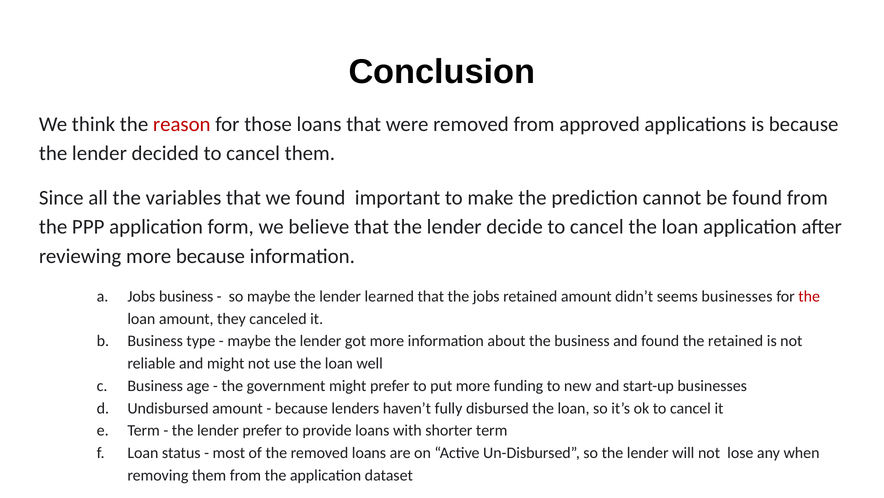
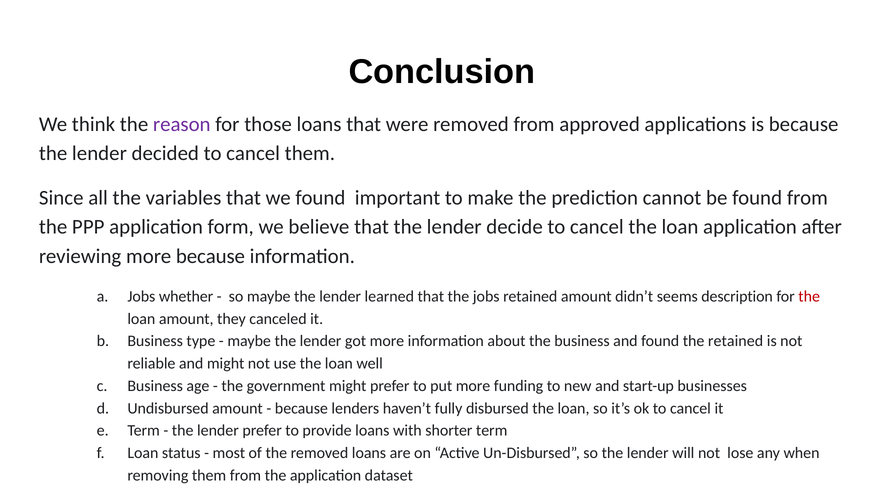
reason colour: red -> purple (182, 124)
Jobs business: business -> whether (186, 296)
seems businesses: businesses -> description (737, 296)
